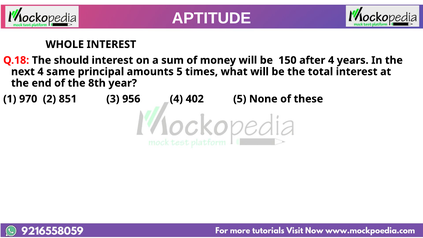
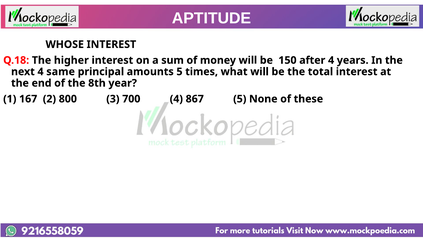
WHOLE: WHOLE -> WHOSE (65, 44)
should: should -> higher (71, 60)
970: 970 -> 167 (28, 99)
851: 851 -> 800 (68, 99)
956: 956 -> 700 (131, 99)
402: 402 -> 867 (195, 99)
